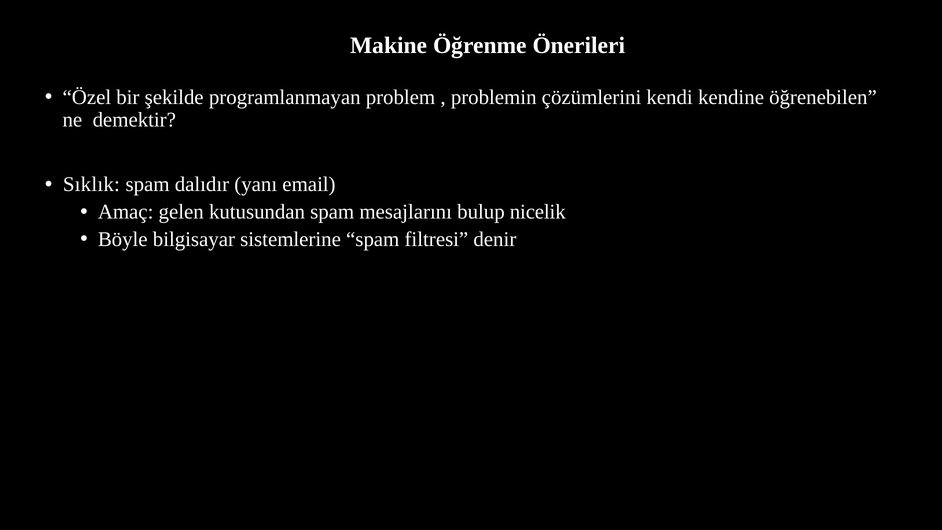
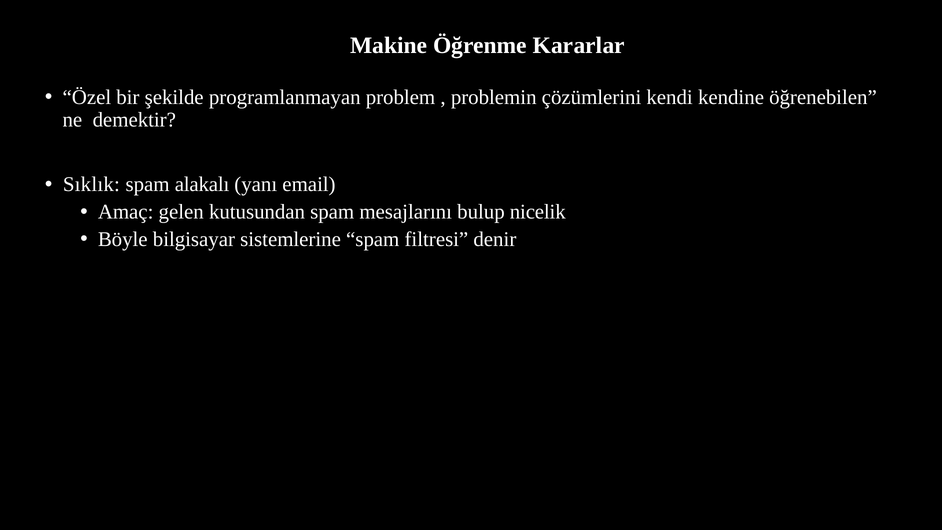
Önerileri: Önerileri -> Kararlar (579, 46)
dalıdır: dalıdır -> alakalı (202, 185)
